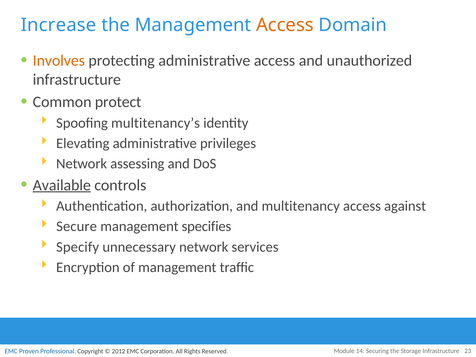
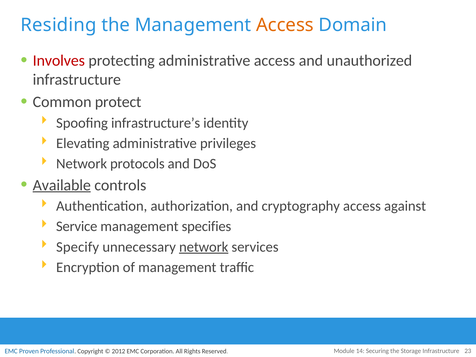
Increase: Increase -> Residing (59, 25)
Involves colour: orange -> red (59, 61)
multitenancy’s: multitenancy’s -> infrastructure’s (156, 123)
assessing: assessing -> protocols (137, 164)
multitenancy: multitenancy -> cryptography (301, 206)
Secure: Secure -> Service (77, 227)
network underline: none -> present (204, 247)
